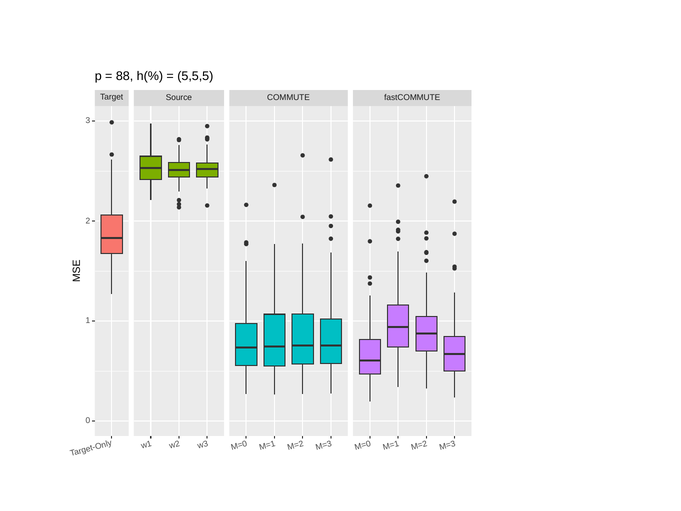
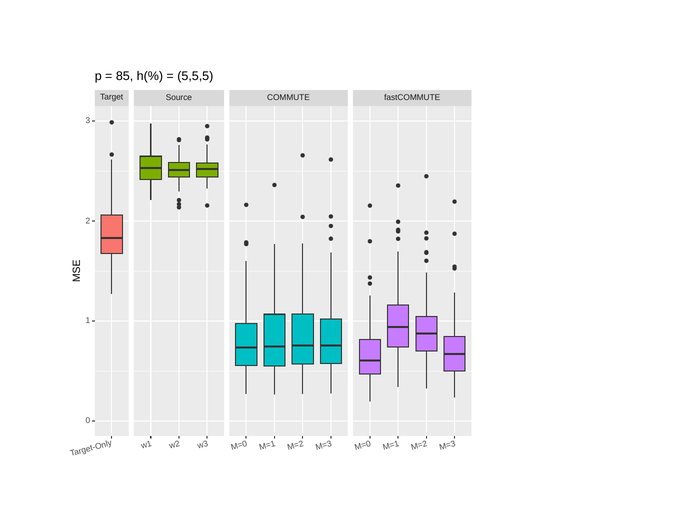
88: 88 -> 85 (125, 76)
